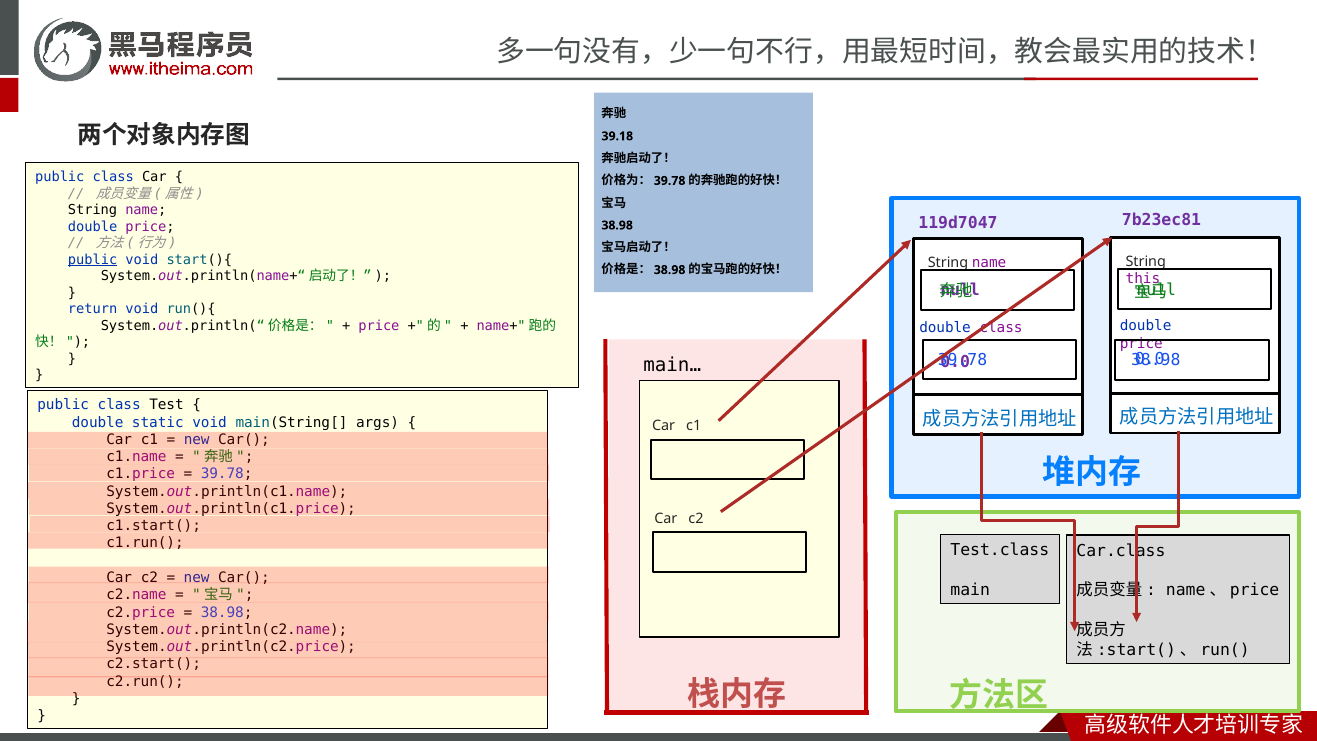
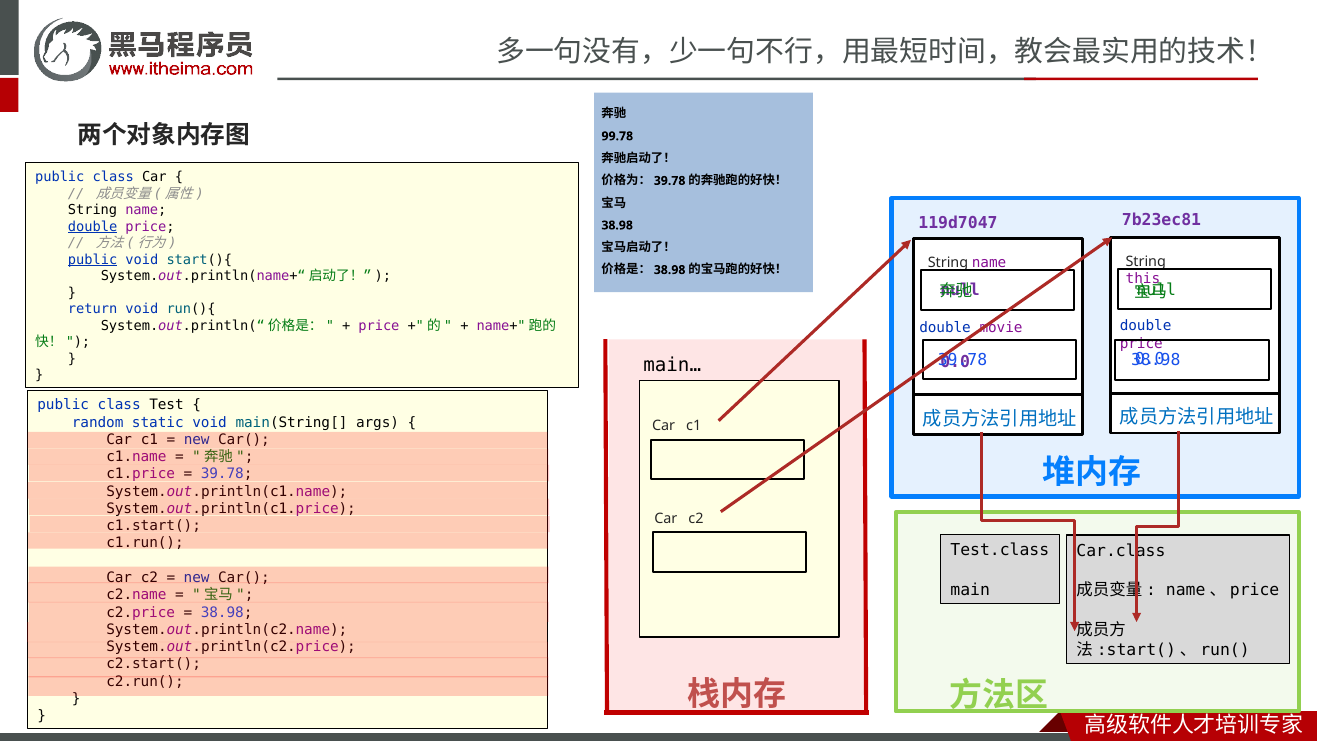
39.18: 39.18 -> 99.78 (617, 136)
double underline: none -> present (93, 226)
double class: class -> movie (1001, 327)
double: double -> random (98, 422)
